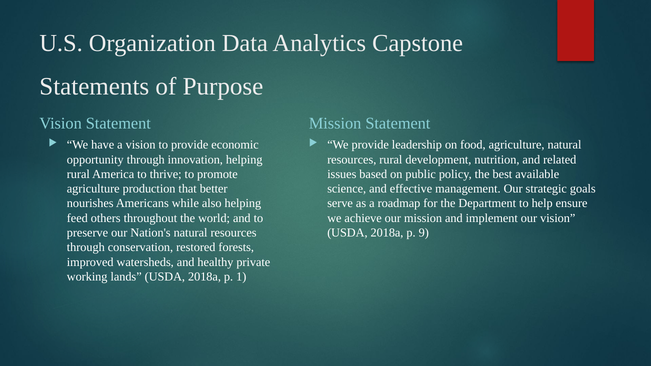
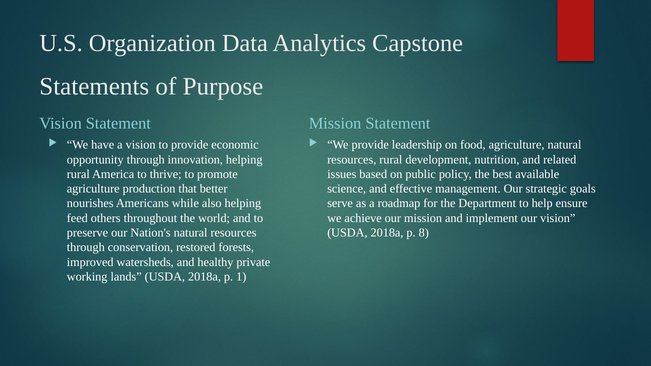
9: 9 -> 8 (424, 233)
